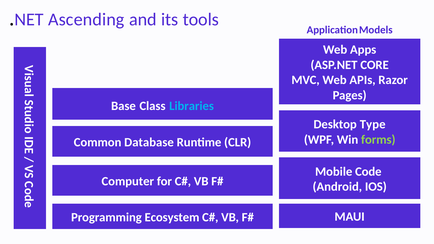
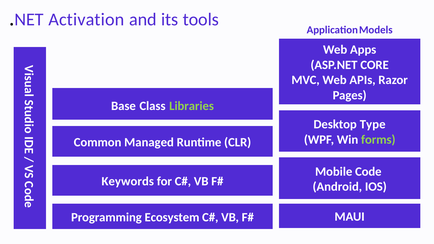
Ascending: Ascending -> Activation (86, 20)
Libraries colour: light blue -> light green (192, 106)
Database: Database -> Managed (149, 142)
Computer: Computer -> Keywords (128, 181)
